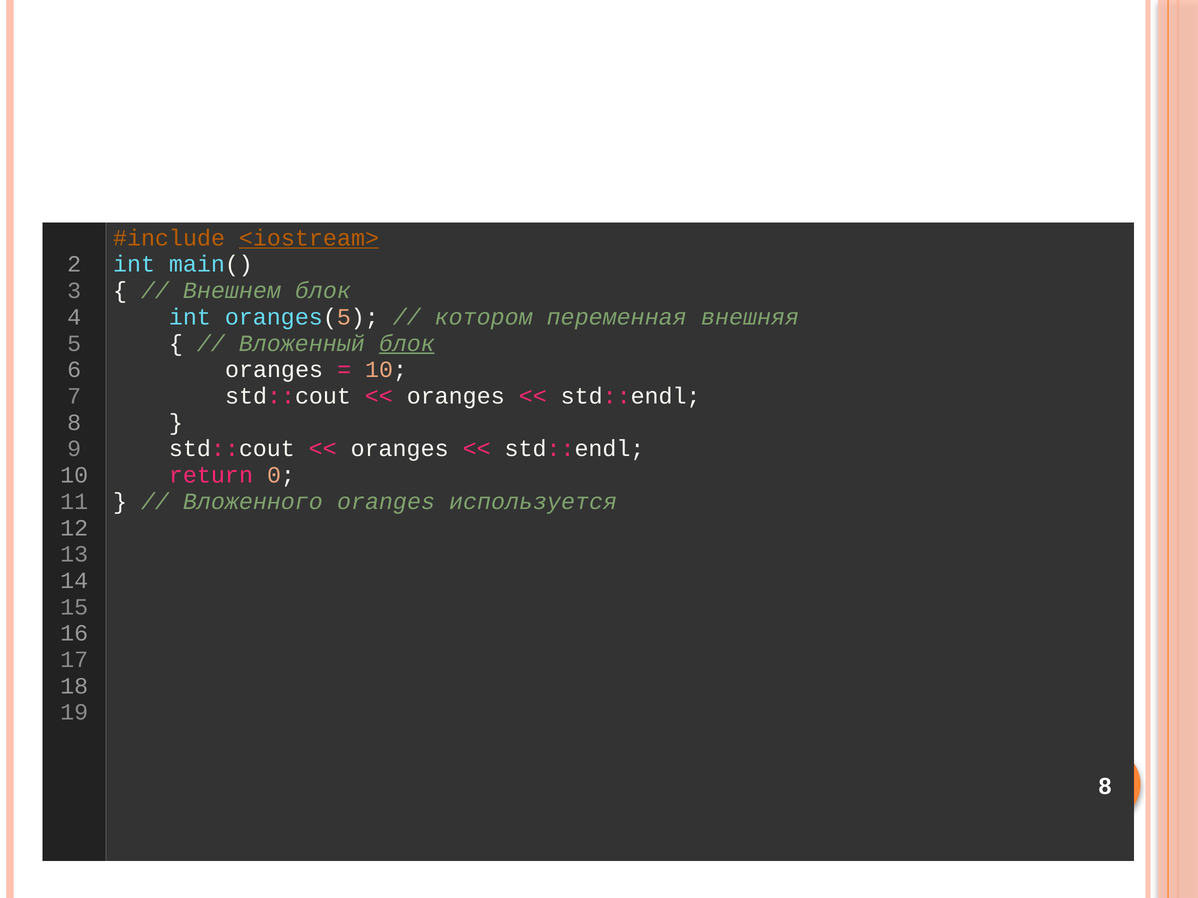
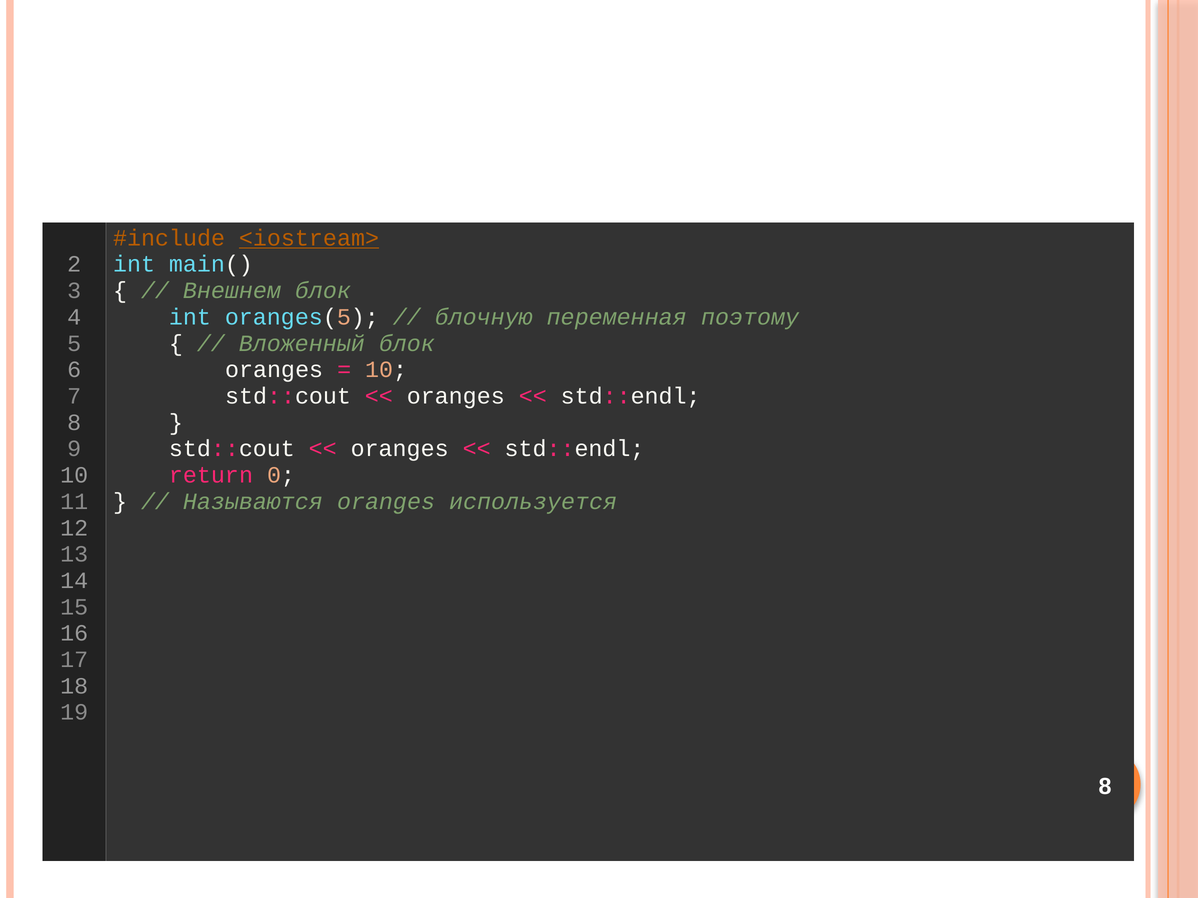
котором: котором -> блочную (484, 317)
внешняя: внешняя -> поэтому (750, 317)
блок underline: present -> none (407, 344)
Вложенного: Вложенного -> Называются (253, 502)
